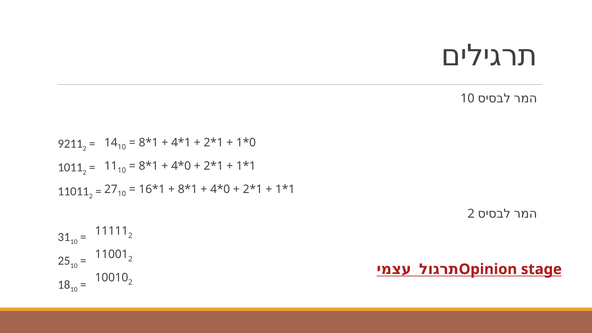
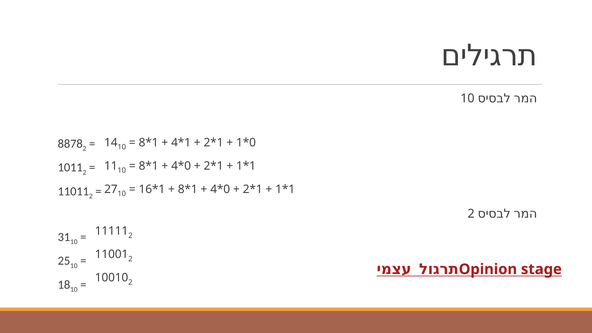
9211: 9211 -> 8878 (70, 144)
